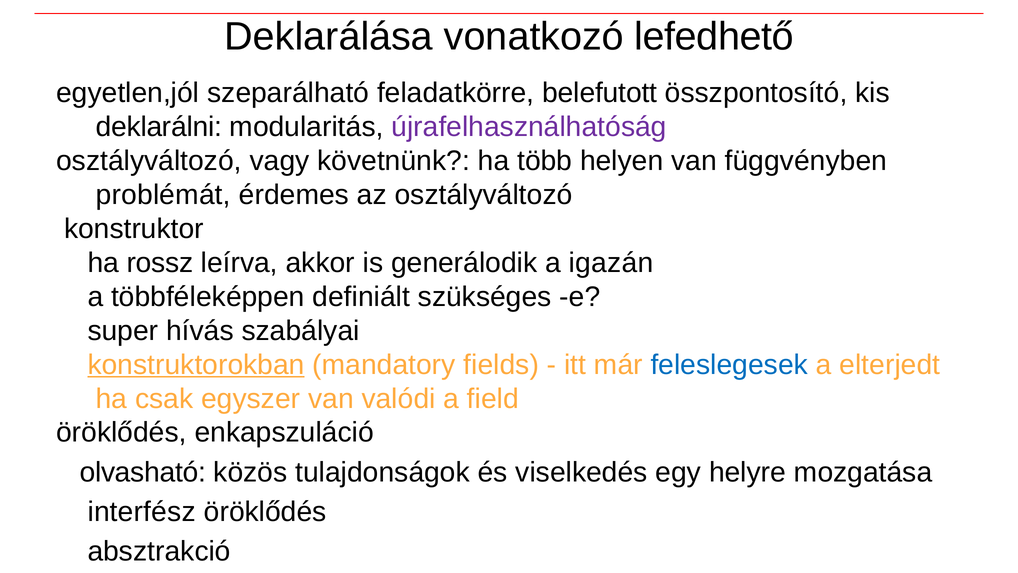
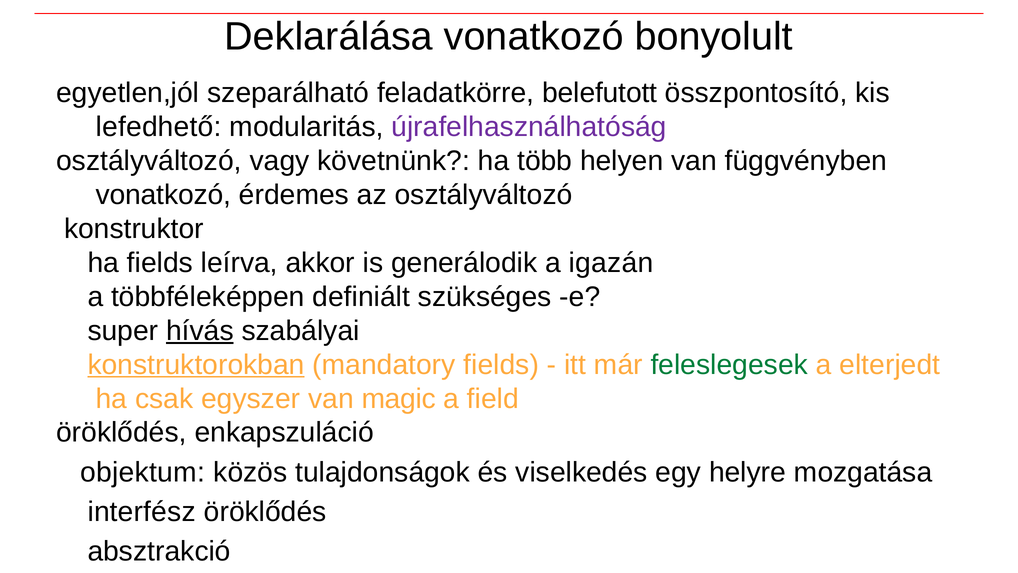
lefedhető: lefedhető -> bonyolult (714, 37)
deklarálni: deklarálni -> lefedhető (159, 127)
problémát: problémát -> vonatkozó (163, 195)
ha rossz: rossz -> fields (160, 263)
hívás underline: none -> present (200, 331)
feleslegesek colour: blue -> green (729, 364)
valódi: valódi -> magic (399, 398)
olvasható: olvasható -> objektum (143, 472)
